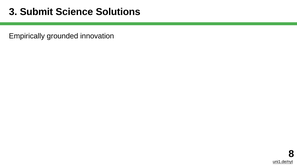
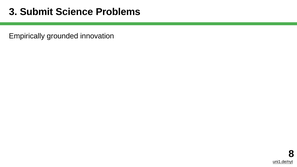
Solutions: Solutions -> Problems (118, 12)
